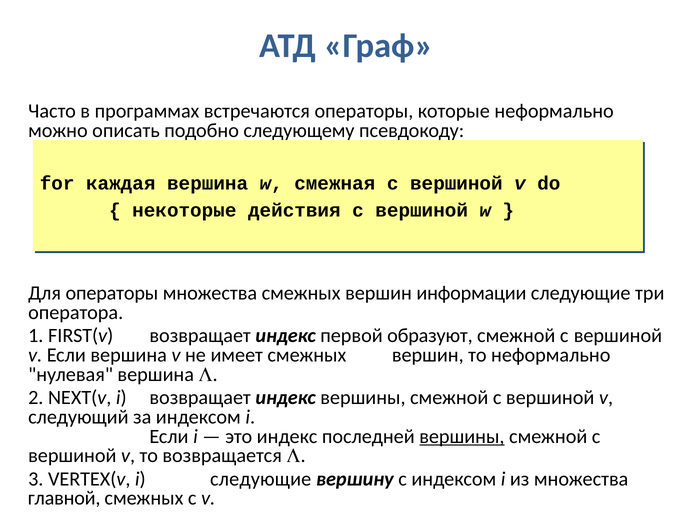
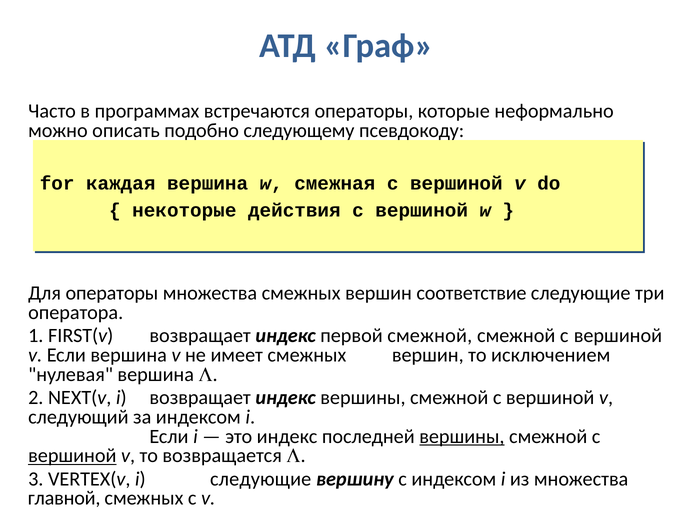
информации: информации -> соответствие (471, 293)
первой образуют: образуют -> смежной (430, 336)
то неформально: неформально -> исключением (551, 355)
вершиной underline: none -> present (72, 456)
